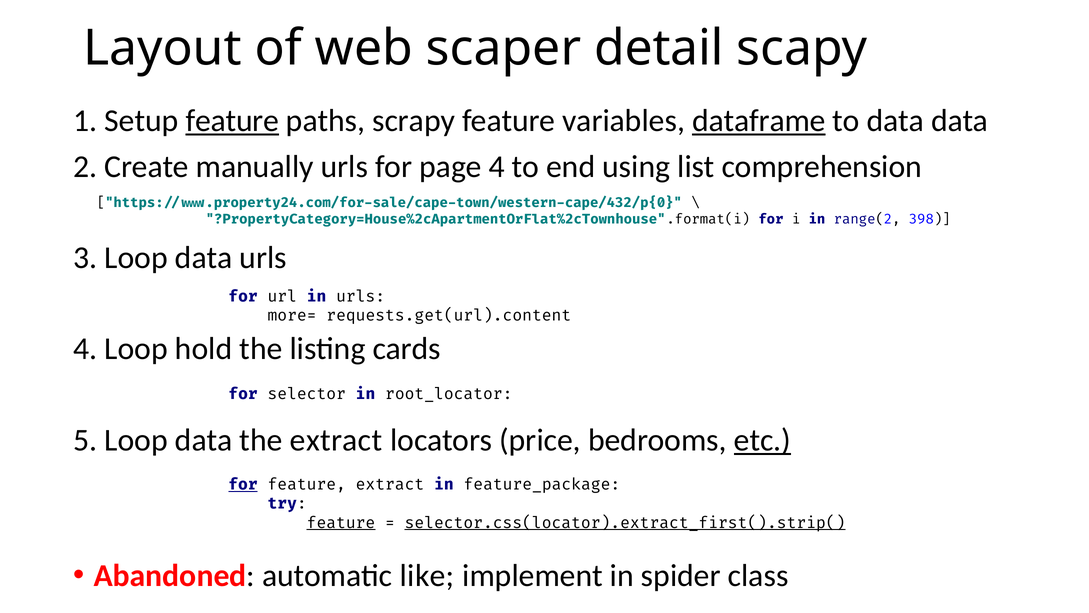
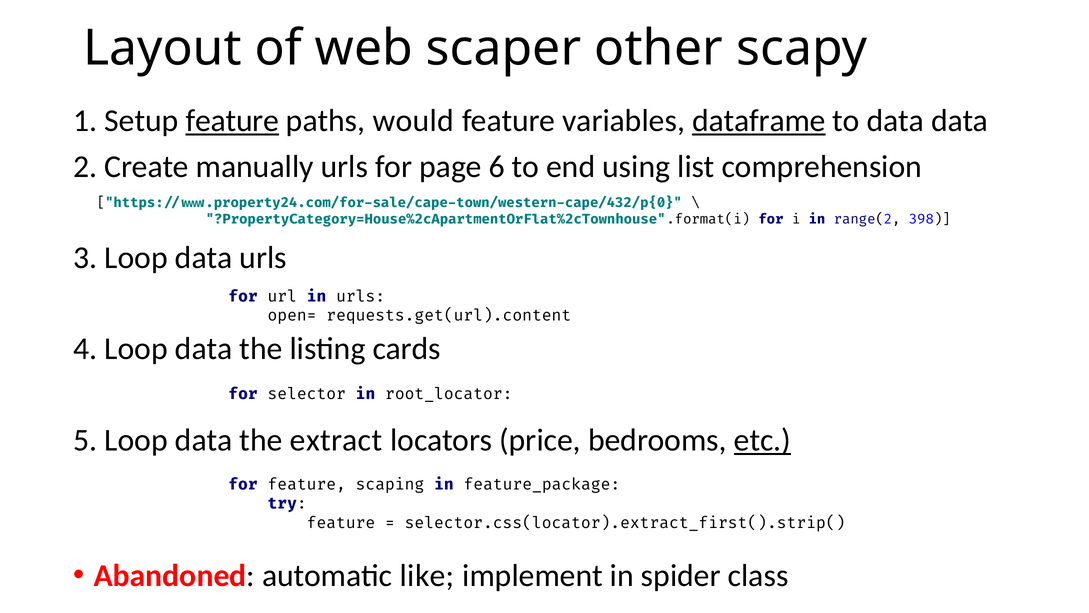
detail: detail -> other (659, 48)
scrapy: scrapy -> would (413, 121)
page 4: 4 -> 6 (497, 166)
more=: more= -> open= (292, 316)
4 Loop hold: hold -> data (204, 349)
for underline: present -> none (243, 484)
feature extract: extract -> scaping (390, 484)
feature underline: present -> none (341, 522)
selector.css(locator).extract_first().strip( underline: present -> none (625, 522)
